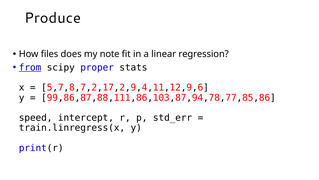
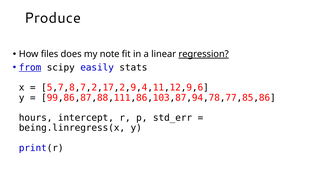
regression underline: none -> present (204, 54)
proper: proper -> easily (97, 67)
speed: speed -> hours (36, 117)
train.linregress(x: train.linregress(x -> being.linregress(x (72, 127)
